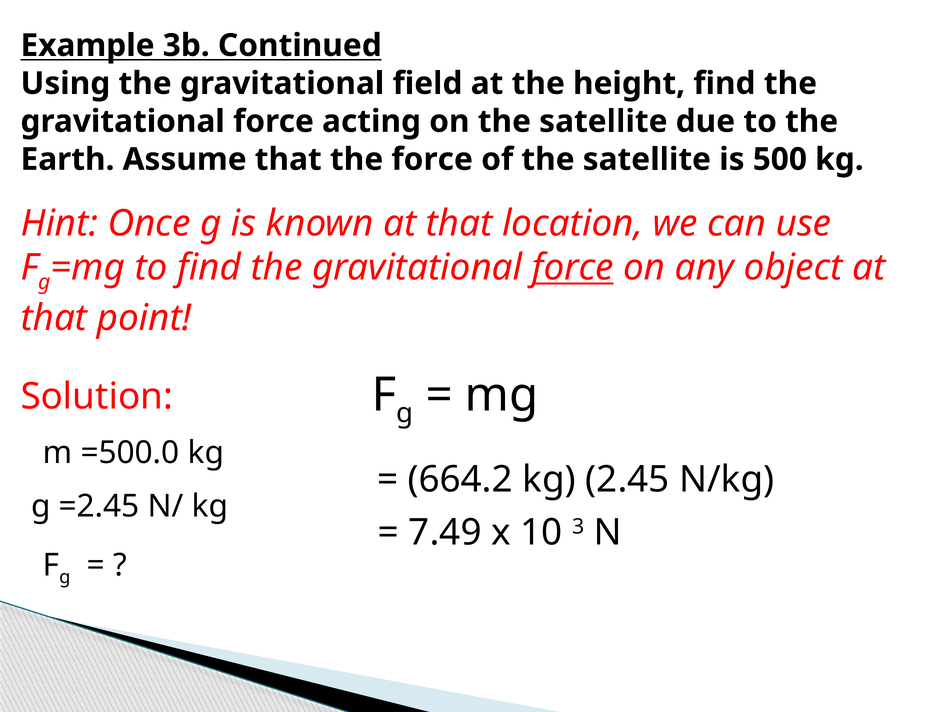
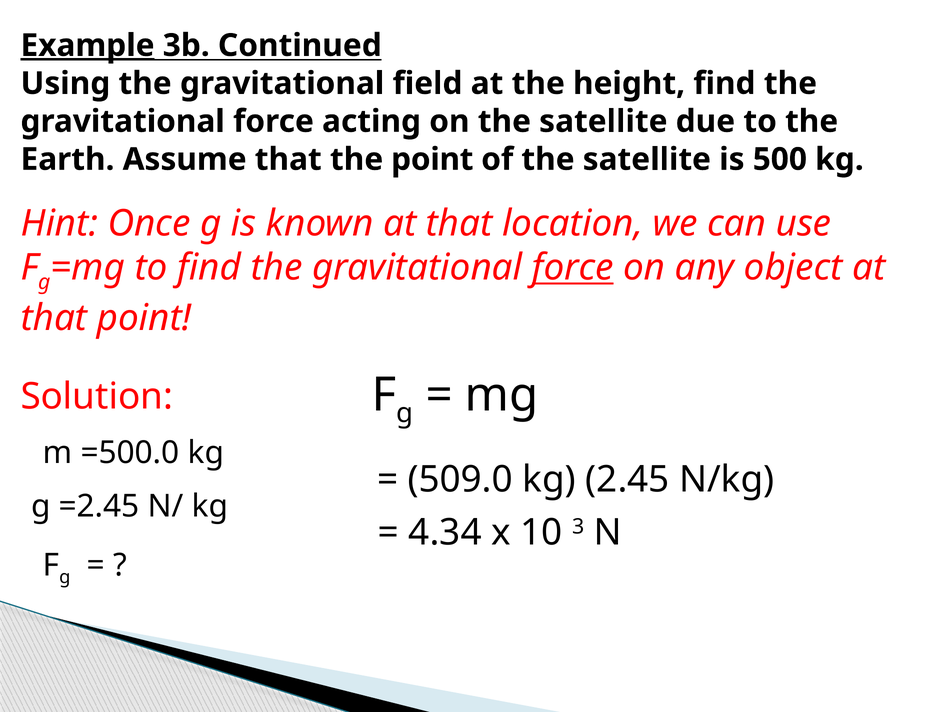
Example underline: none -> present (88, 45)
the force: force -> point (432, 159)
664.2: 664.2 -> 509.0 (460, 479)
7.49: 7.49 -> 4.34 (445, 533)
